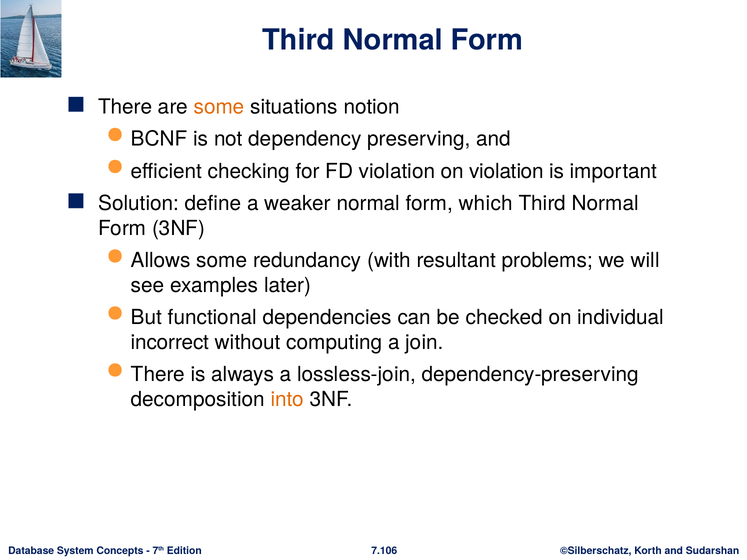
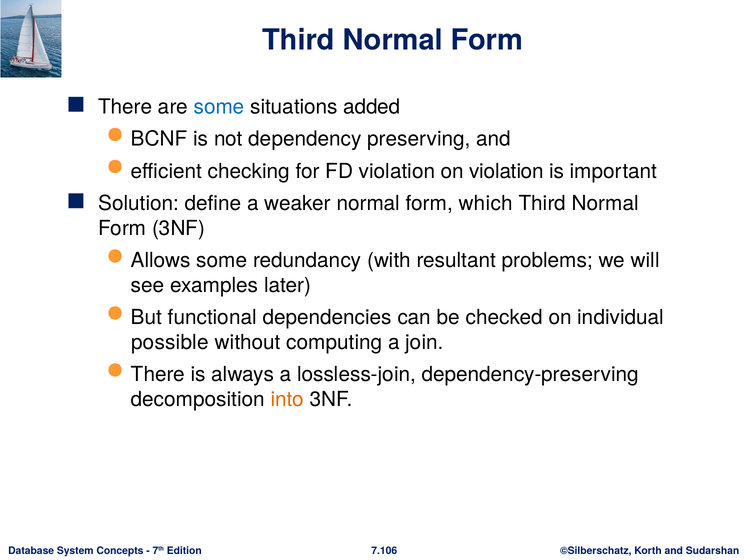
some colour: orange -> blue (219, 107)
notion: notion -> added (372, 107)
incorrect: incorrect -> possible (170, 343)
